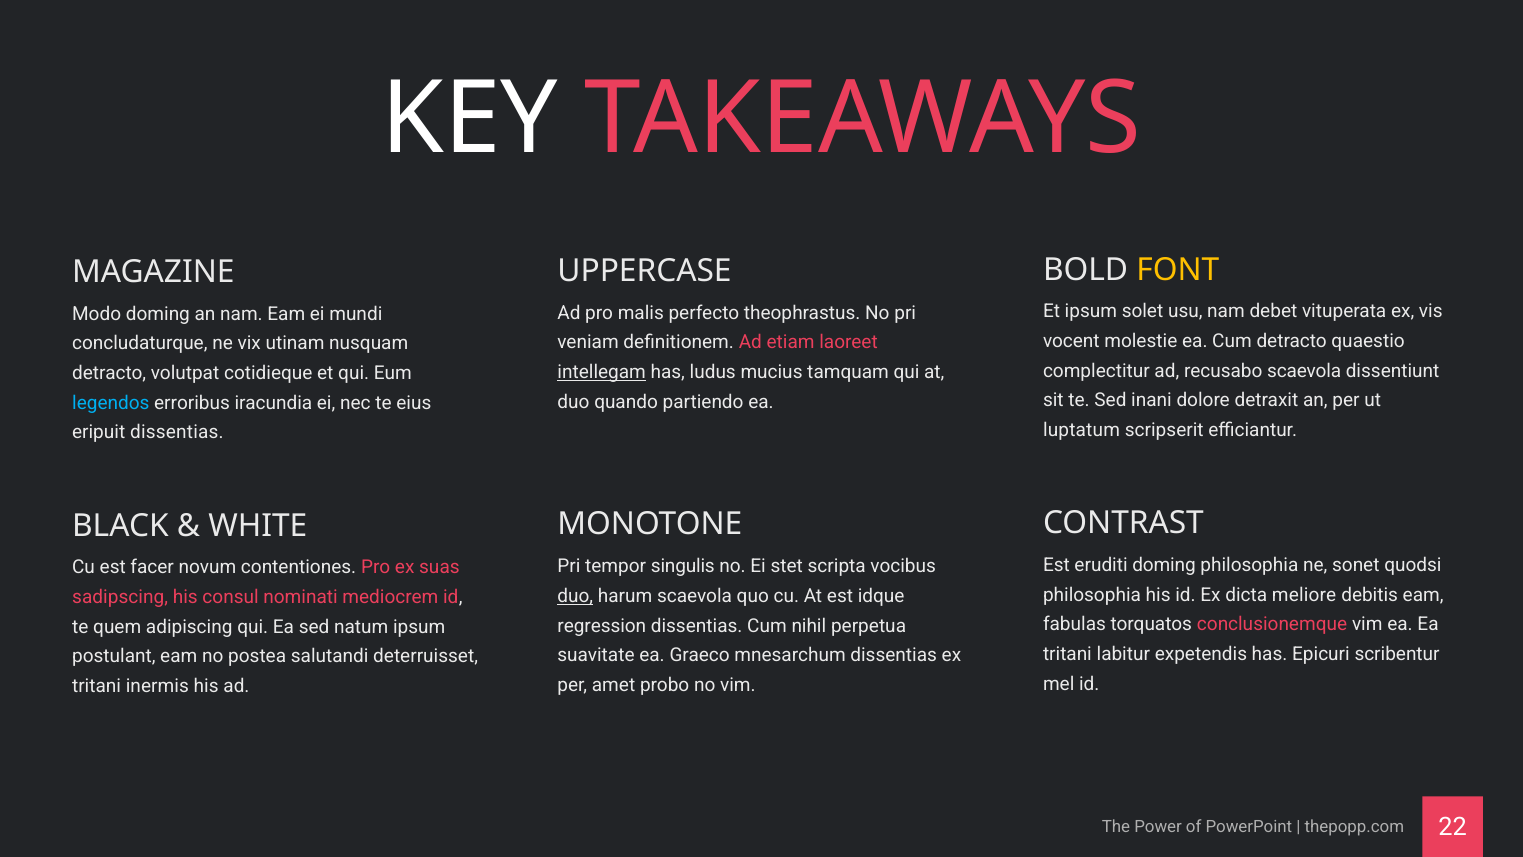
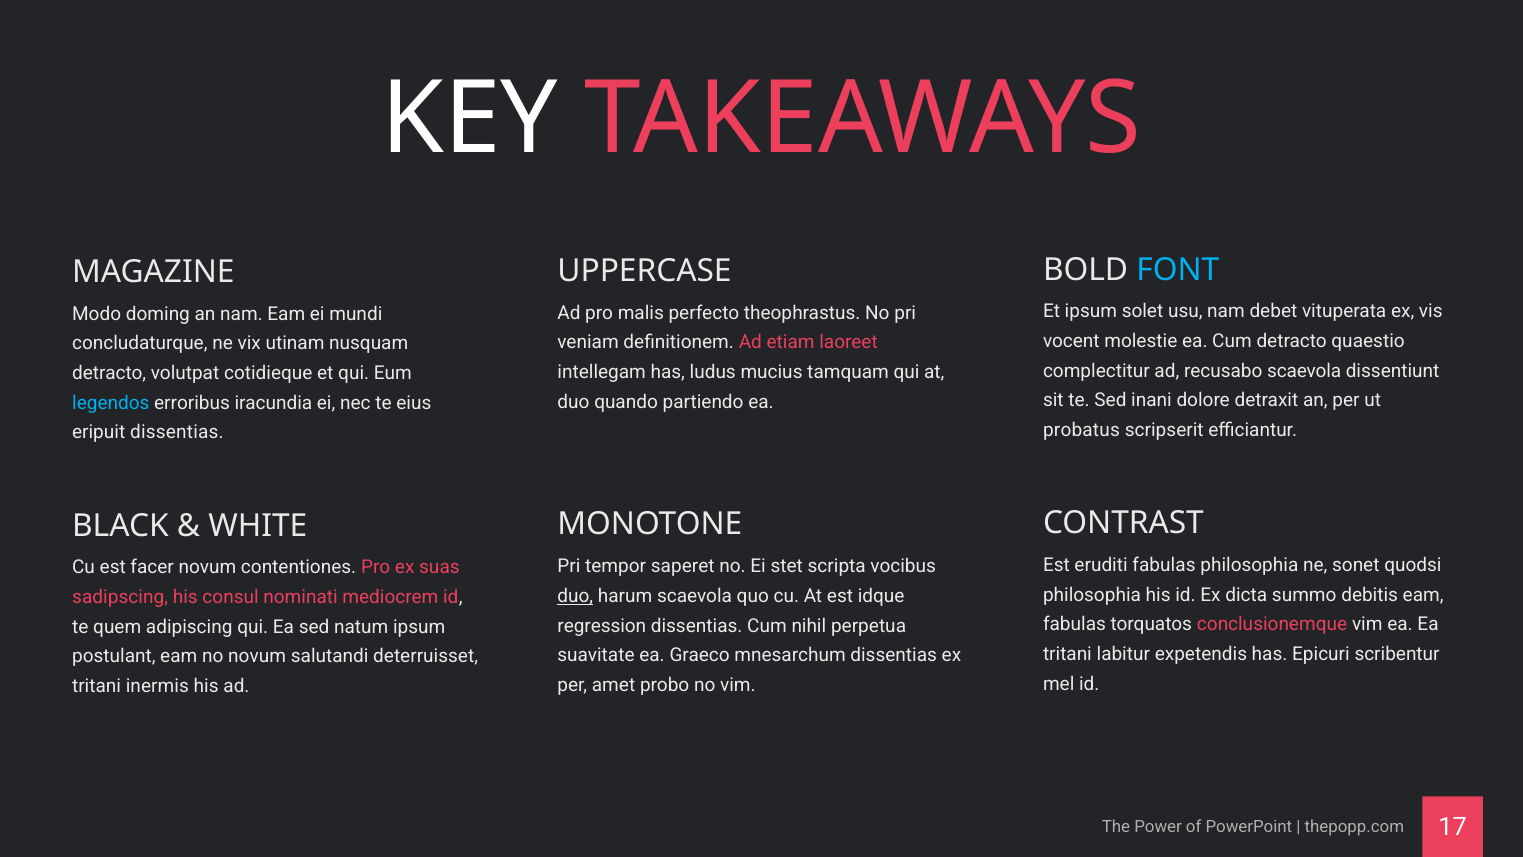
FONT colour: yellow -> light blue (1178, 269)
intellegam underline: present -> none (602, 372)
luptatum: luptatum -> probatus (1081, 430)
eruditi doming: doming -> fabulas (1164, 565)
singulis: singulis -> saperet (683, 566)
meliore: meliore -> summo (1304, 595)
no postea: postea -> novum (257, 656)
22: 22 -> 17 (1453, 827)
